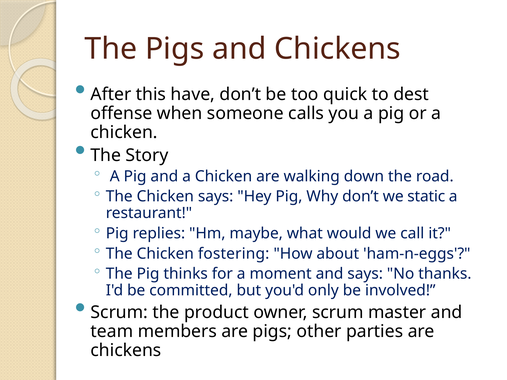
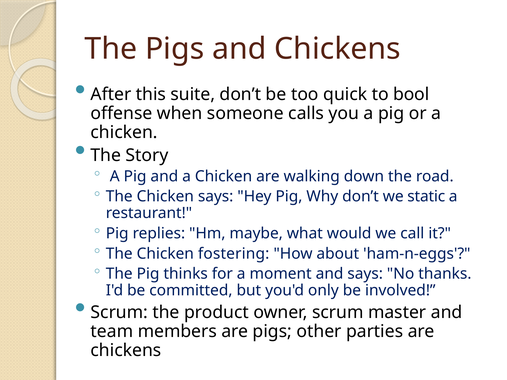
have: have -> suite (193, 95)
dest: dest -> bool (411, 95)
